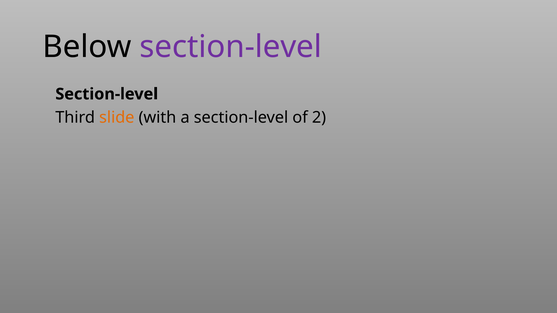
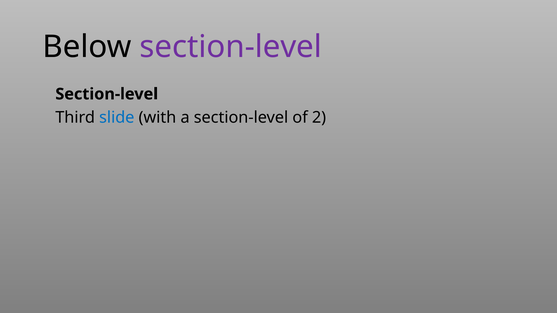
slide colour: orange -> blue (117, 118)
